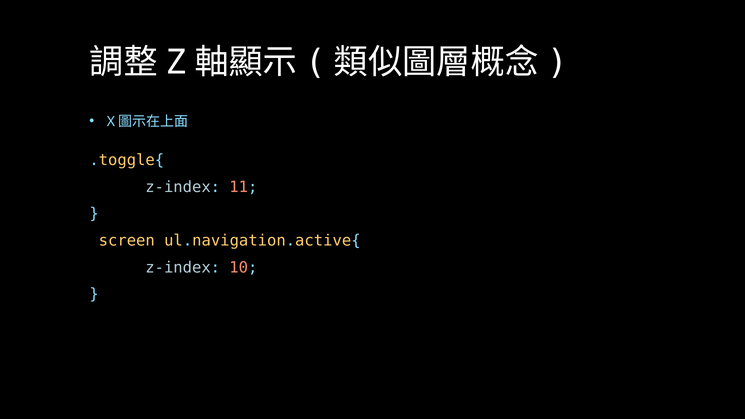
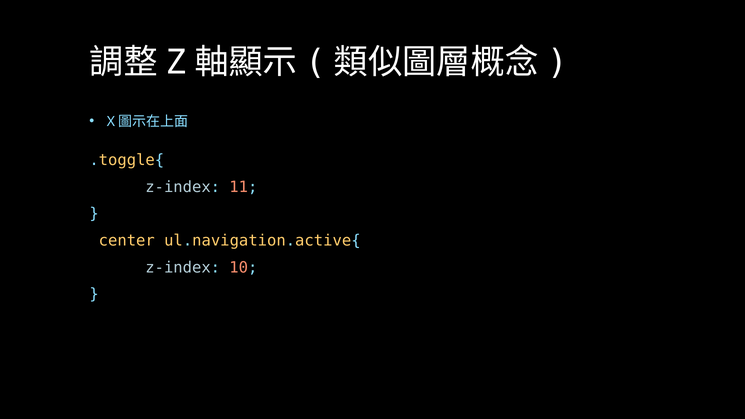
screen: screen -> center (127, 241)
